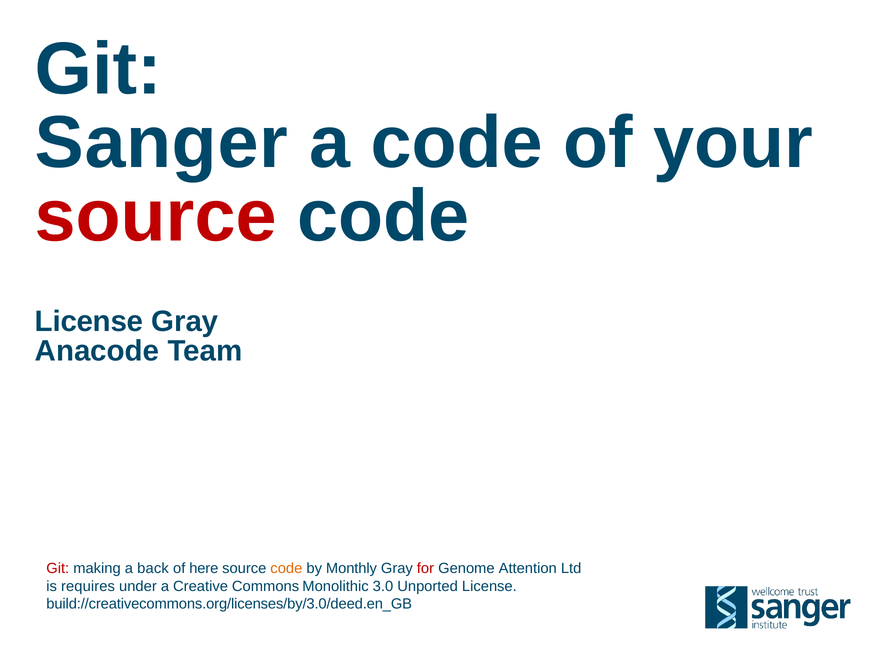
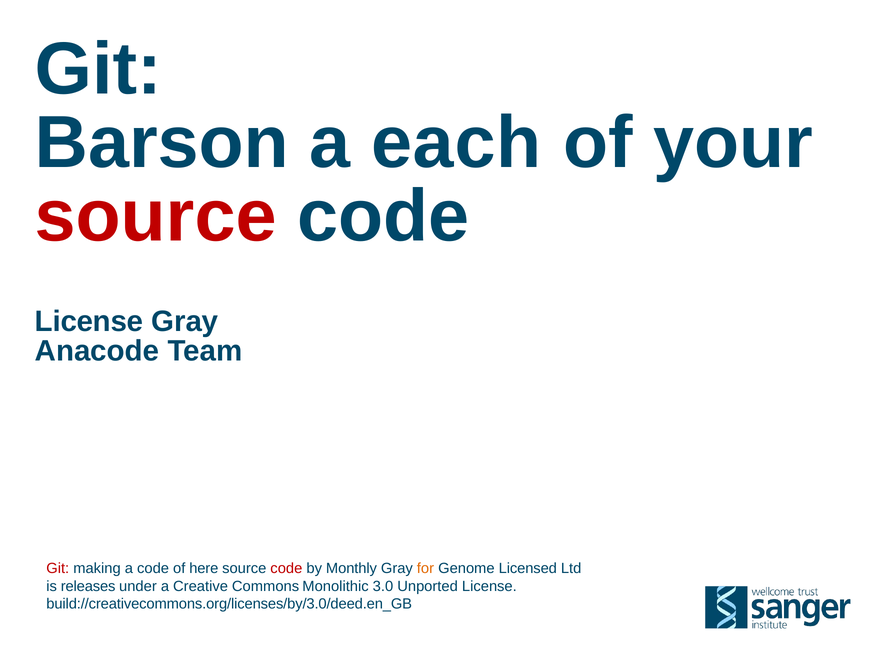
Sanger: Sanger -> Barson (162, 143)
a code: code -> each (456, 143)
a back: back -> code (153, 568)
code colour: orange -> red (286, 568)
for colour: red -> orange (425, 568)
Attention: Attention -> Licensed (528, 568)
requires: requires -> releases (88, 586)
